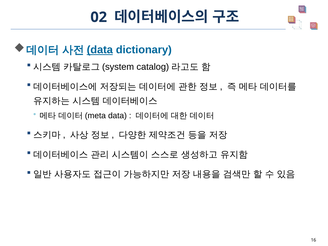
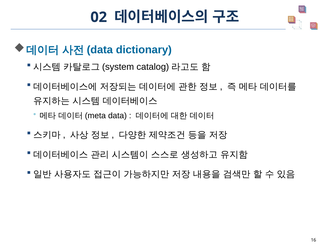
data underline: present -> none (100, 50)
